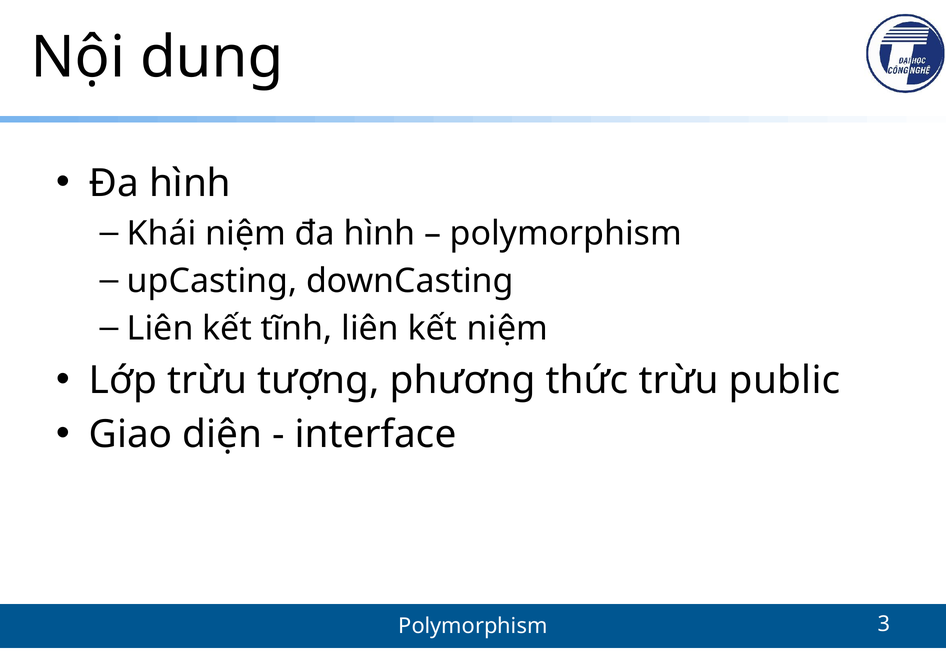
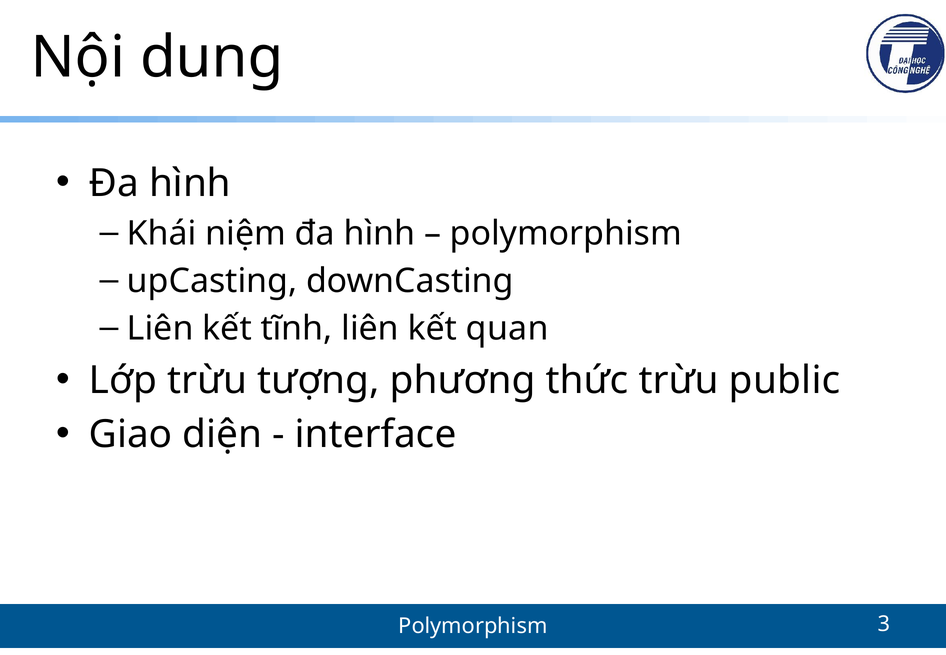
kết niệm: niệm -> quan (507, 328)
